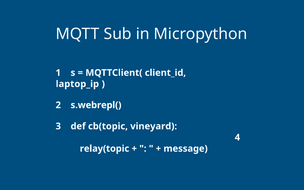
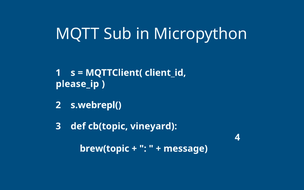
laptop_ip: laptop_ip -> please_ip (77, 84)
relay(topic: relay(topic -> brew(topic (105, 149)
